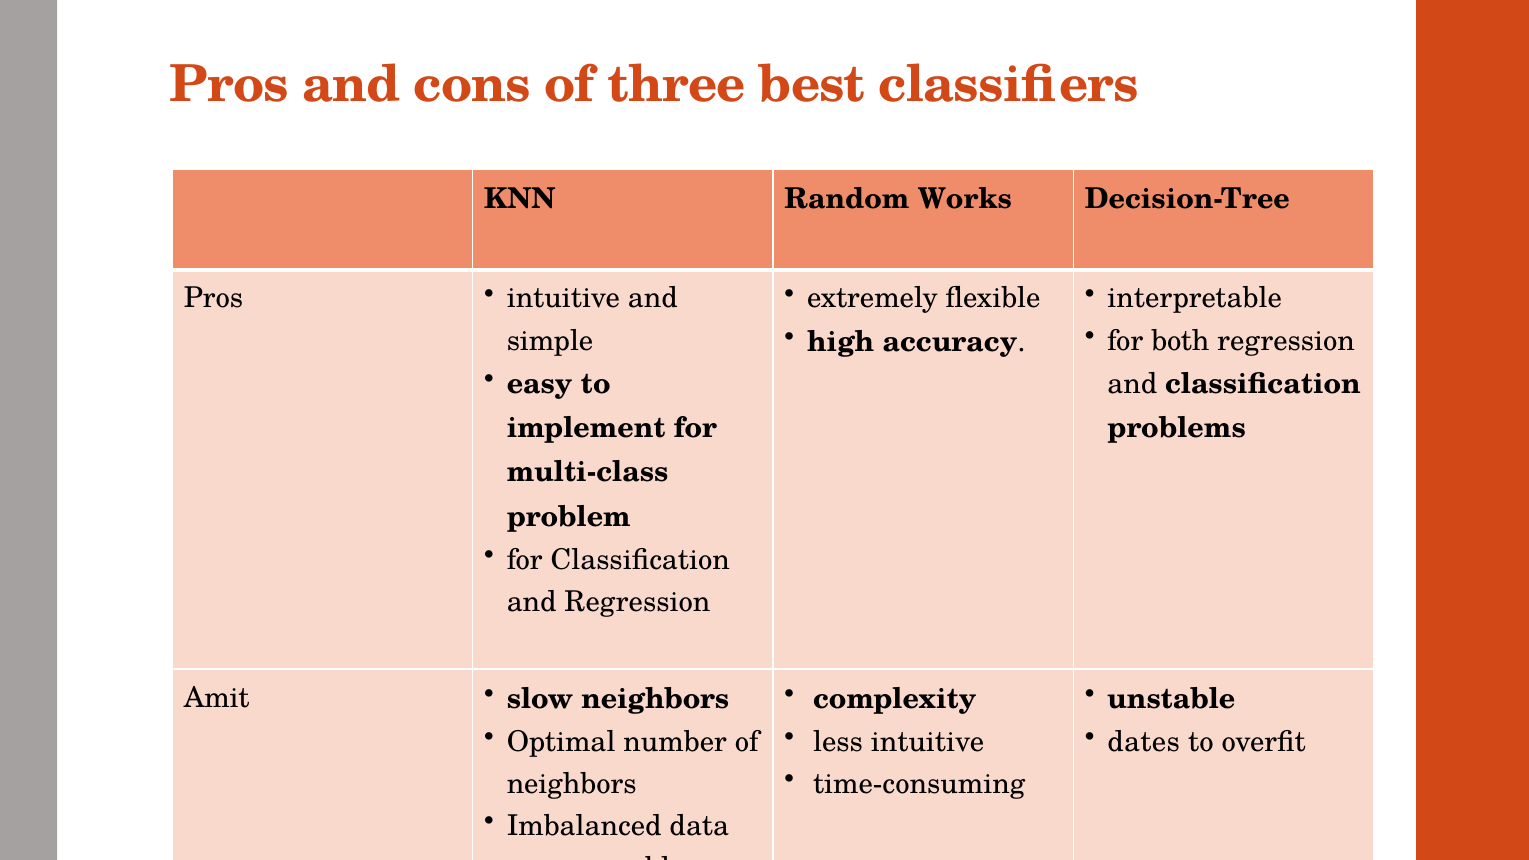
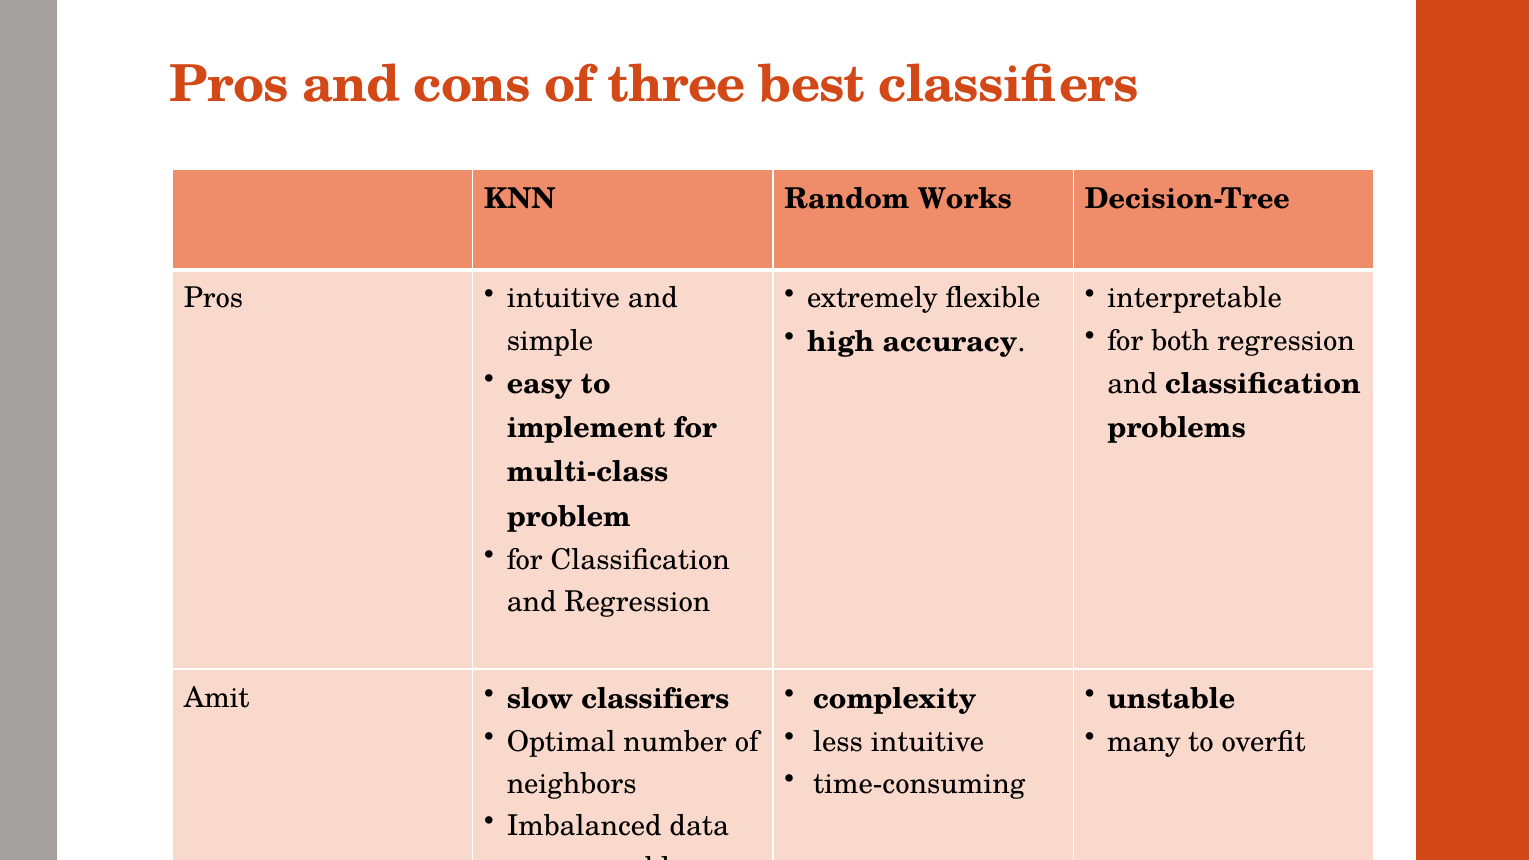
slow neighbors: neighbors -> classifiers (655, 699)
dates: dates -> many (1144, 742)
